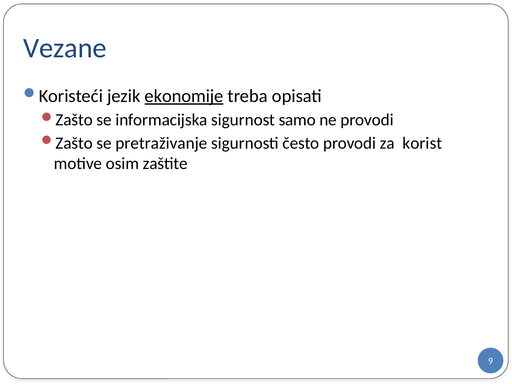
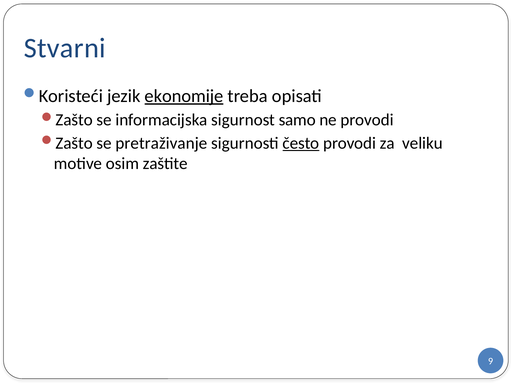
Vezane: Vezane -> Stvarni (65, 48)
često underline: none -> present (301, 143)
korist: korist -> veliku (422, 143)
